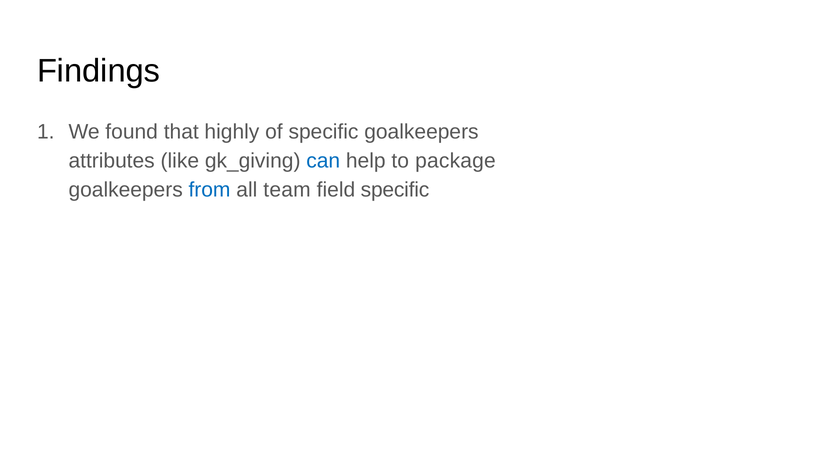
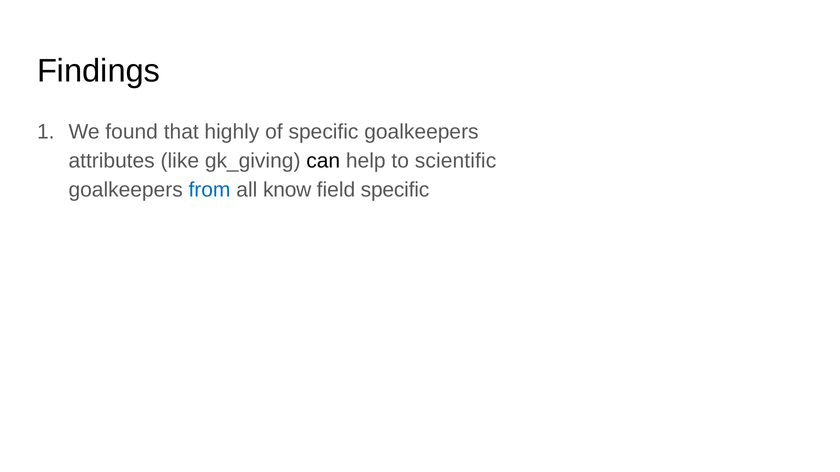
can colour: blue -> black (323, 161)
package: package -> scientific (456, 161)
team: team -> know (287, 190)
